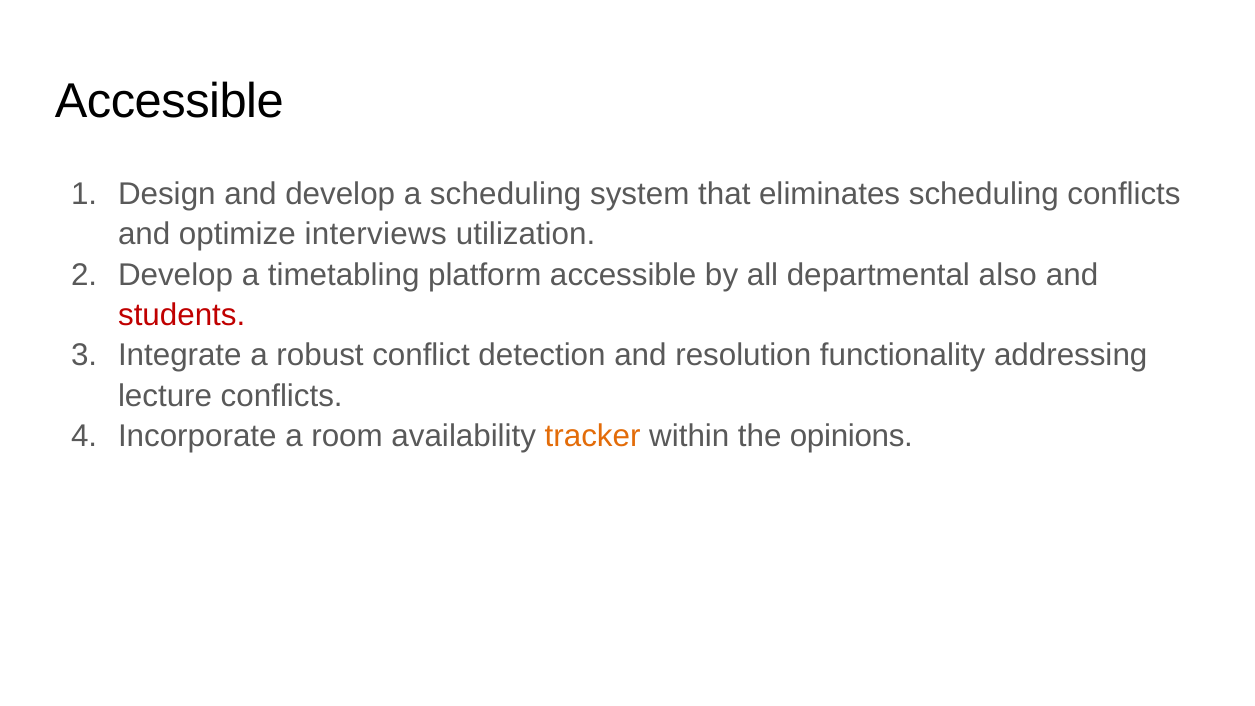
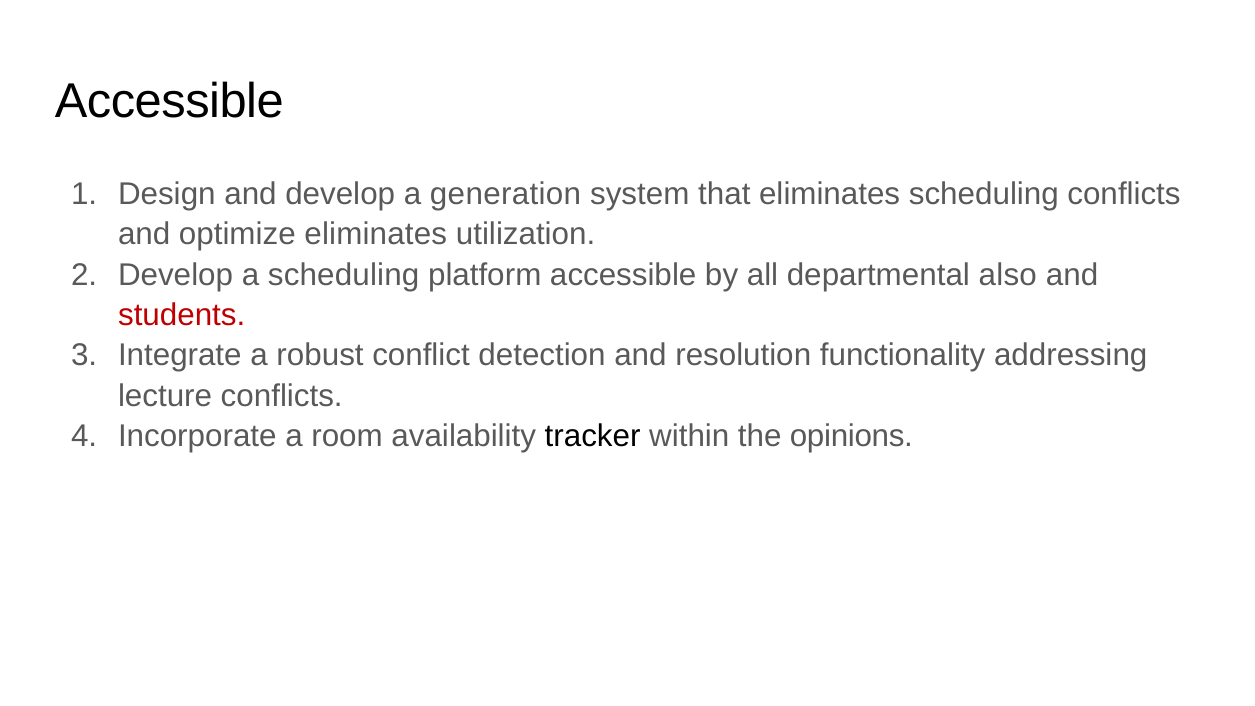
a scheduling: scheduling -> generation (506, 194)
optimize interviews: interviews -> eliminates (376, 234)
a timetabling: timetabling -> scheduling (344, 275)
tracker colour: orange -> black (593, 436)
